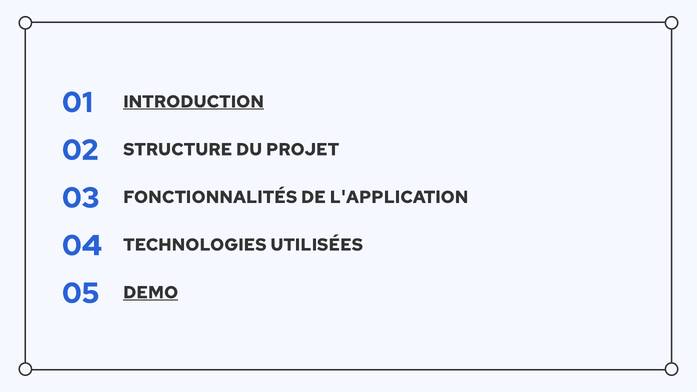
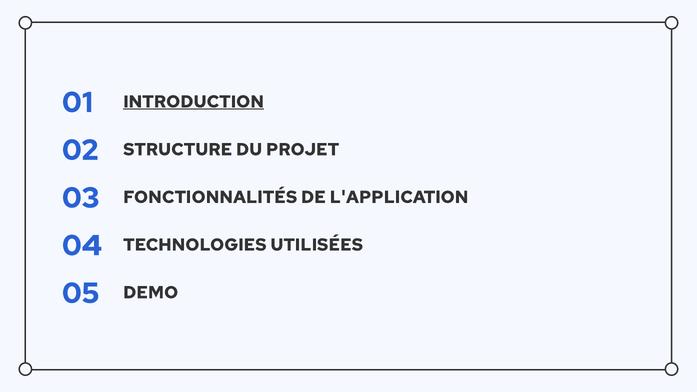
DEMO underline: present -> none (151, 293)
